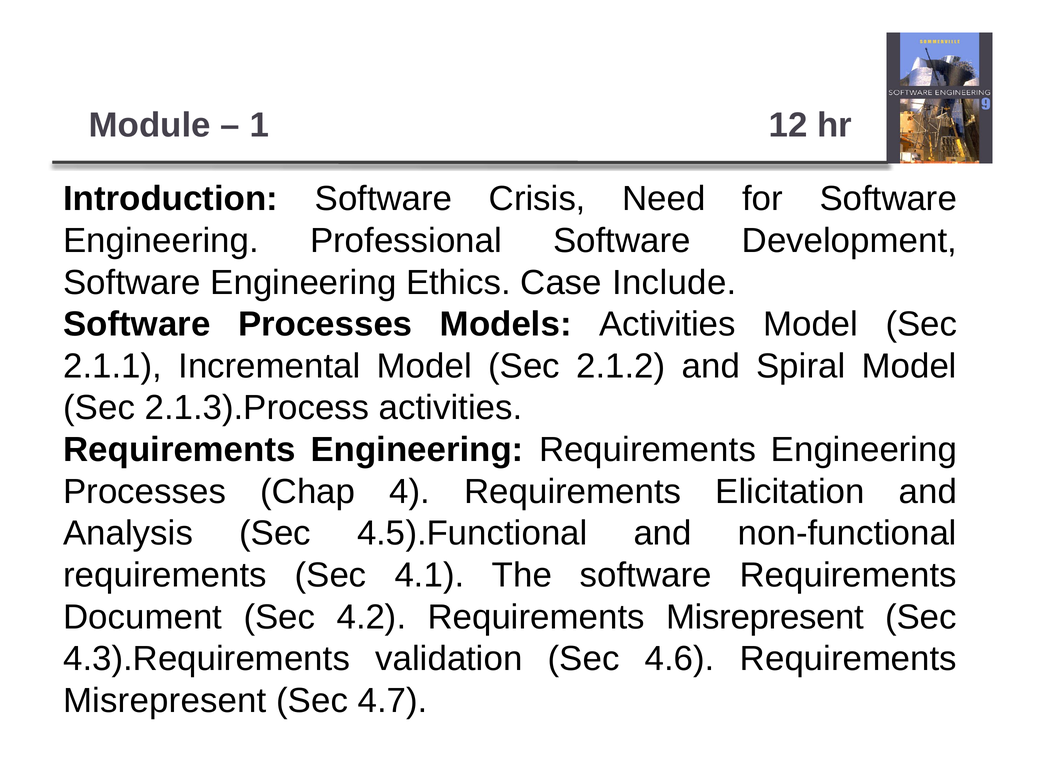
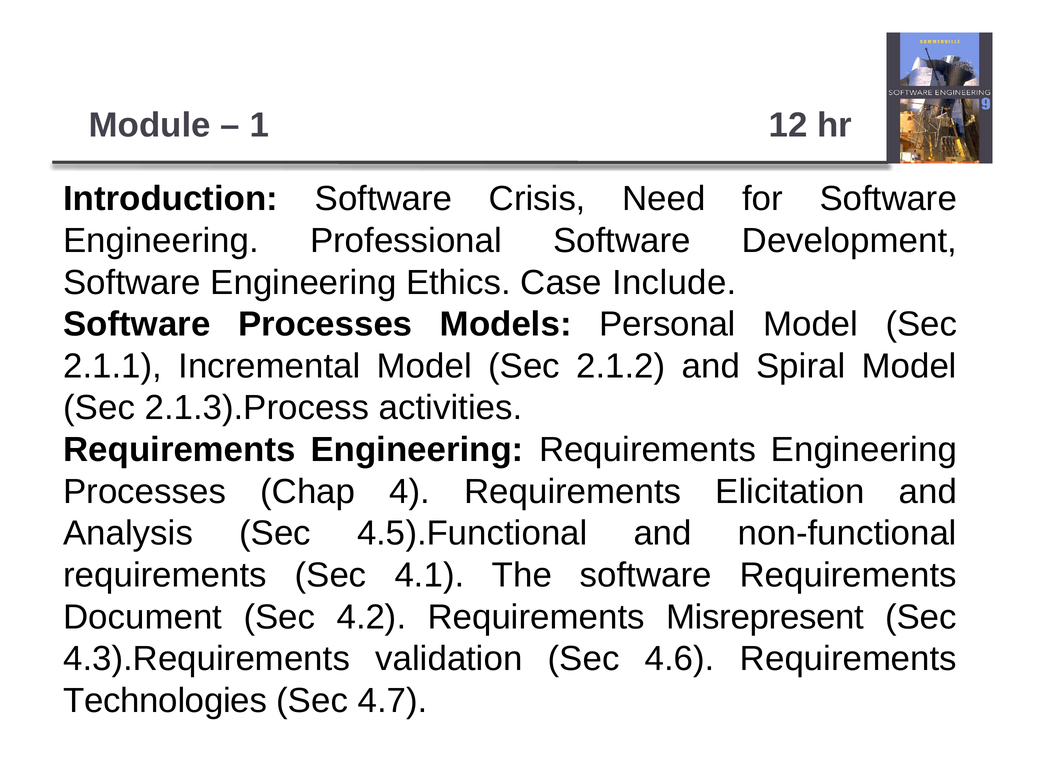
Models Activities: Activities -> Personal (668, 325)
Misrepresent: Misrepresent -> Technologies (165, 701)
